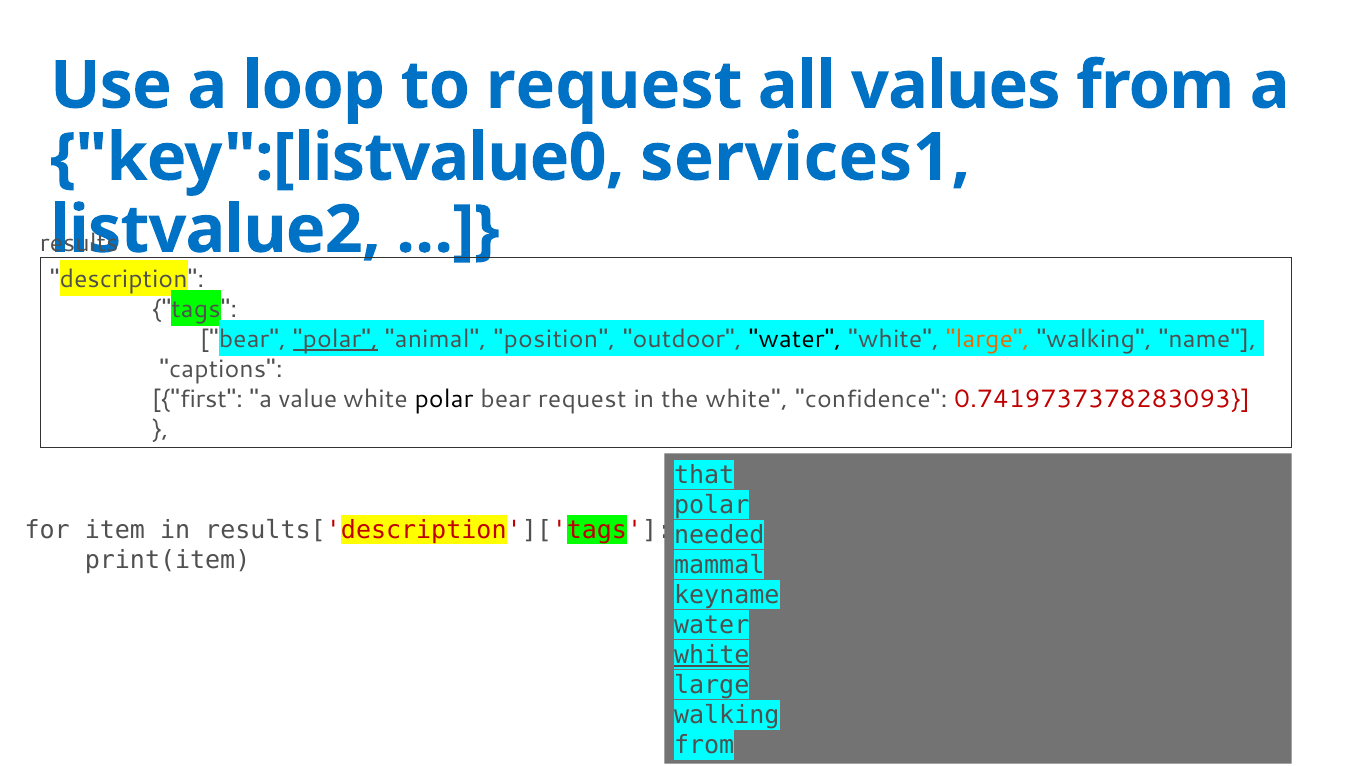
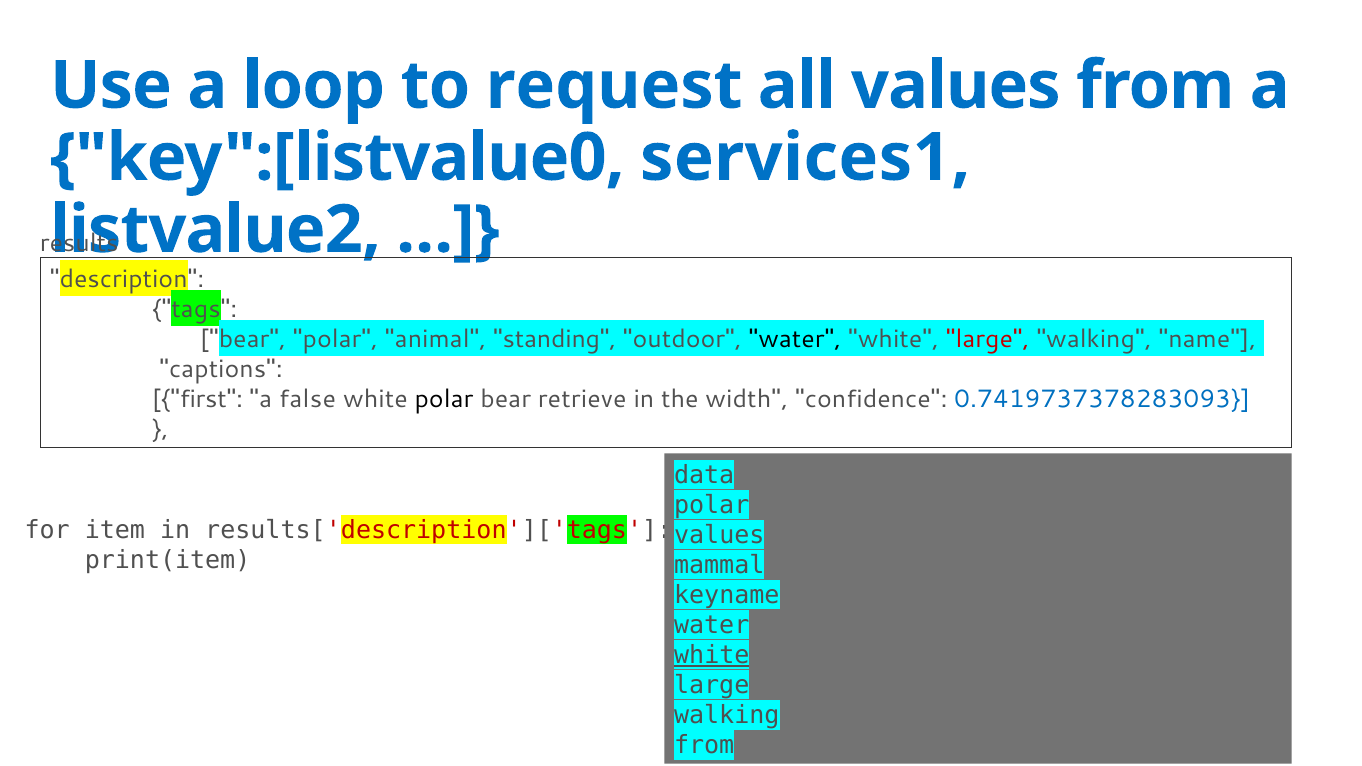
polar underline: present -> none (336, 339)
position: position -> standing (555, 339)
large colour: orange -> red (988, 339)
value: value -> false (308, 399)
bear request: request -> retrieve (582, 399)
the white: white -> width (747, 399)
0.7419737378283093 colour: red -> blue (1102, 399)
that: that -> data (704, 475)
needed: needed -> values (719, 535)
